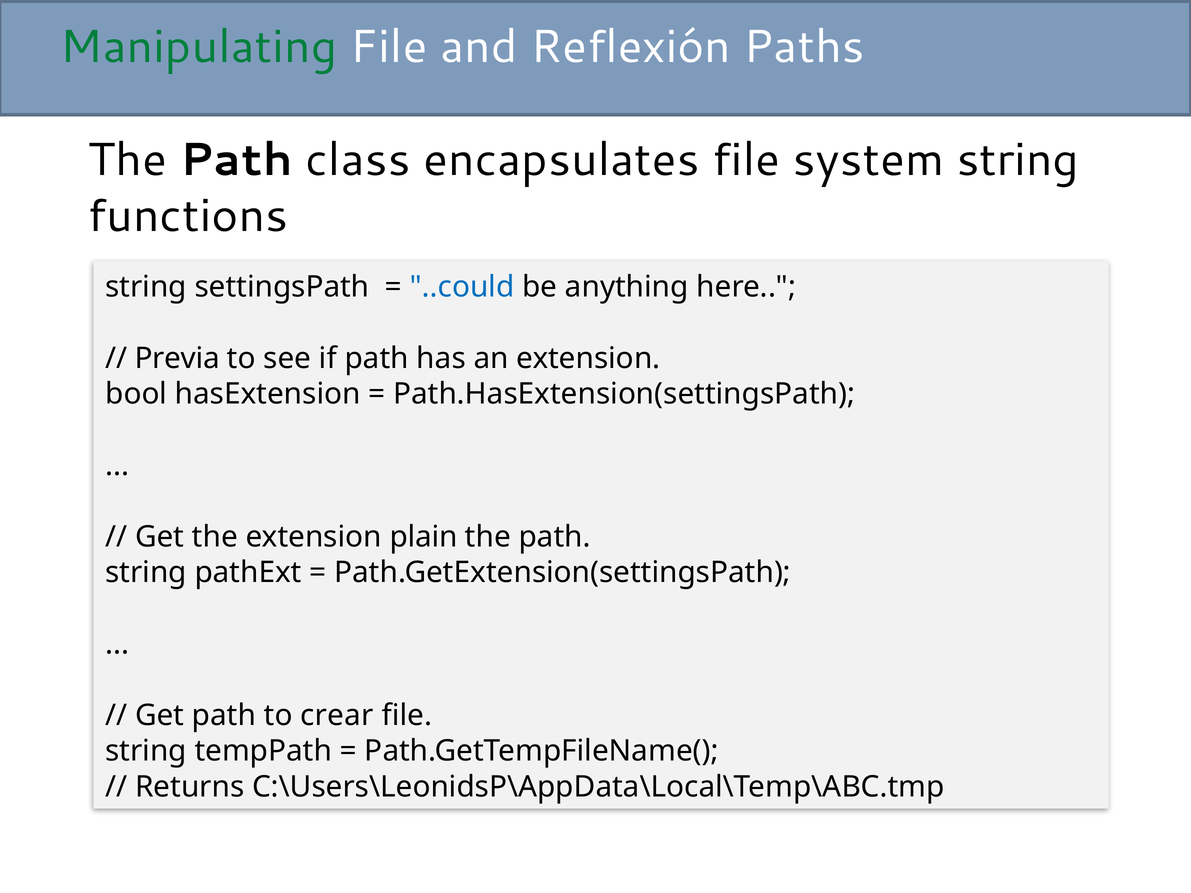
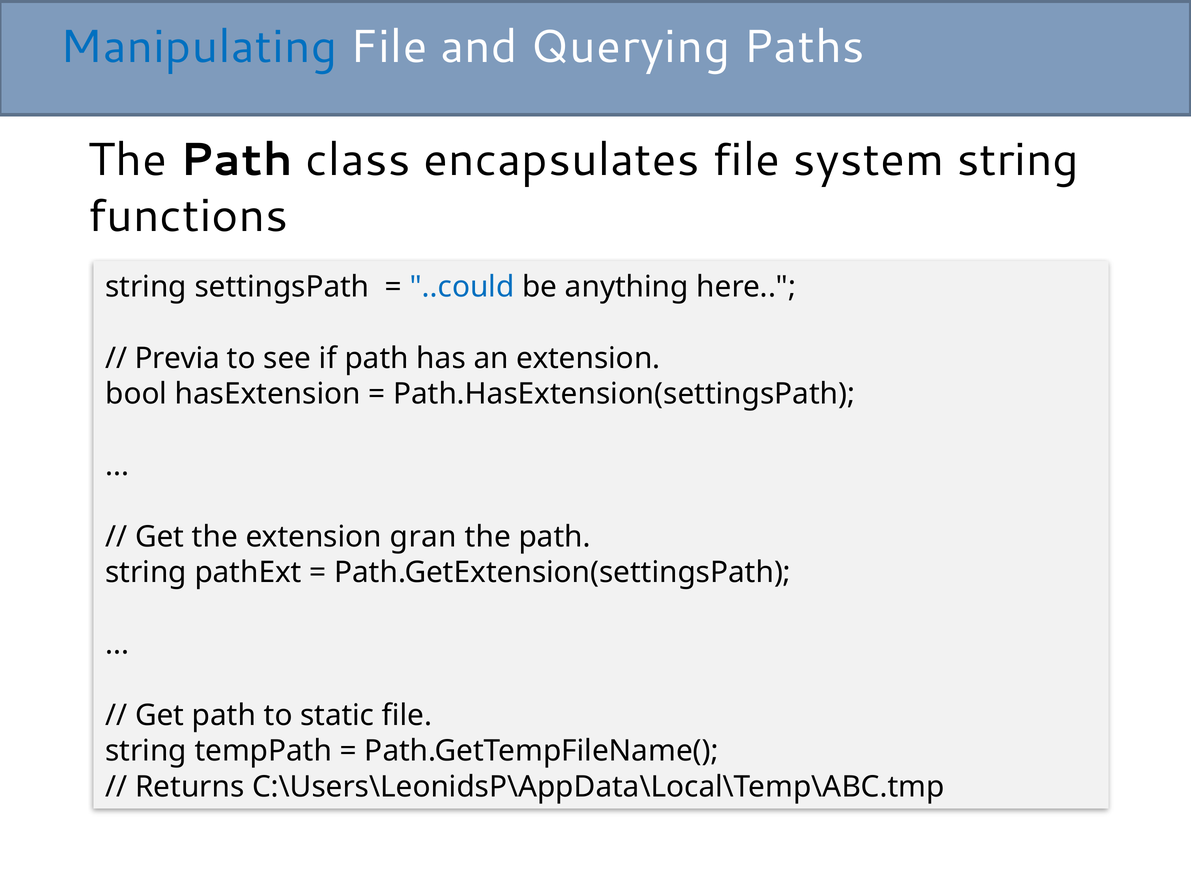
Manipulating colour: green -> blue (199, 47)
Reflexión: Reflexión -> Querying (630, 47)
plain: plain -> gran (423, 537)
crear: crear -> static (337, 716)
